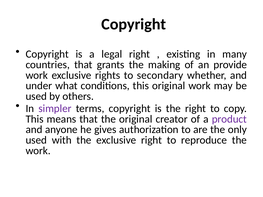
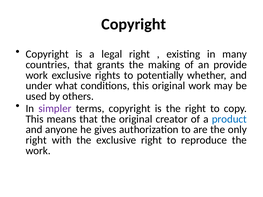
secondary: secondary -> potentially (160, 75)
product colour: purple -> blue (229, 119)
used: used -> right (36, 140)
